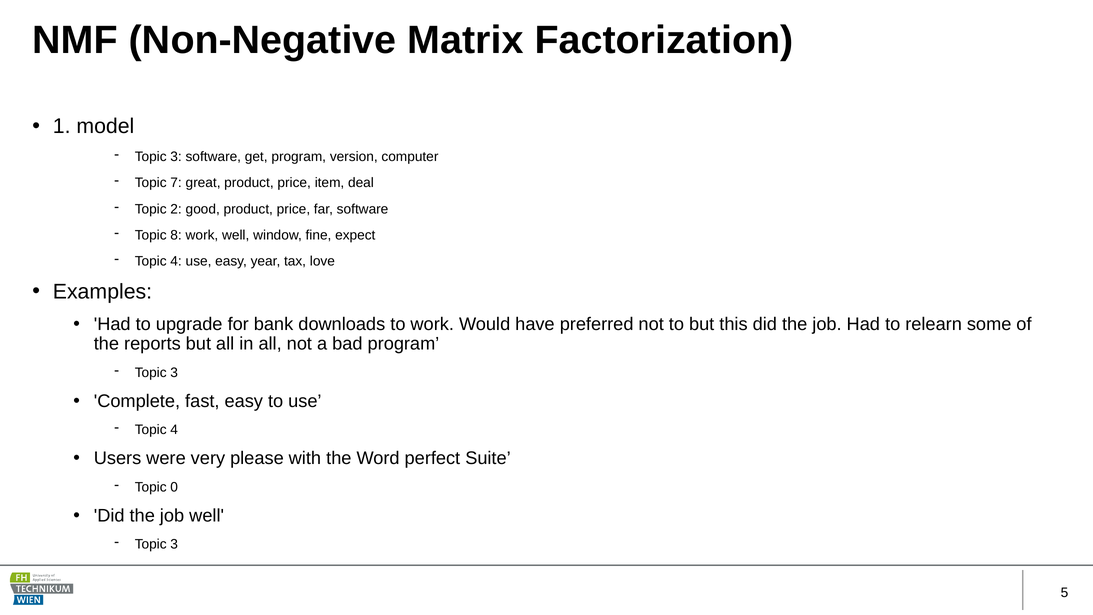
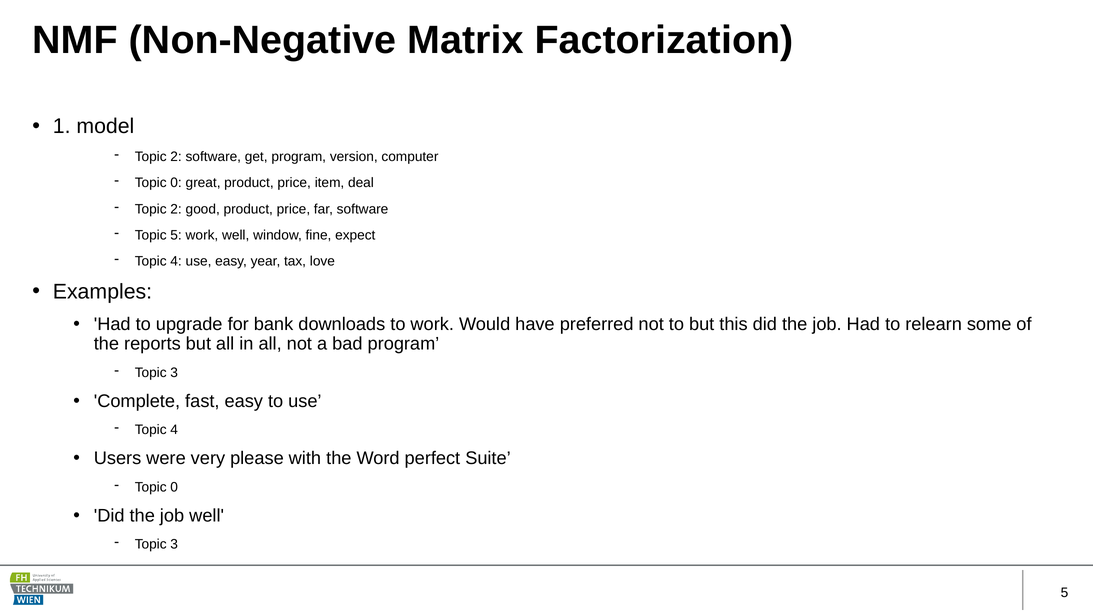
3: 3 -> 2 (176, 157)
7: 7 -> 0 (176, 183)
Topic 8: 8 -> 5 (176, 235)
